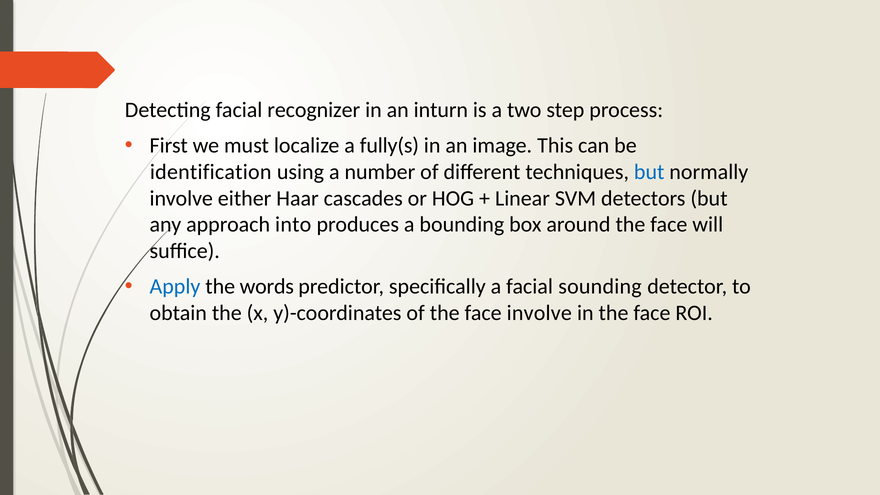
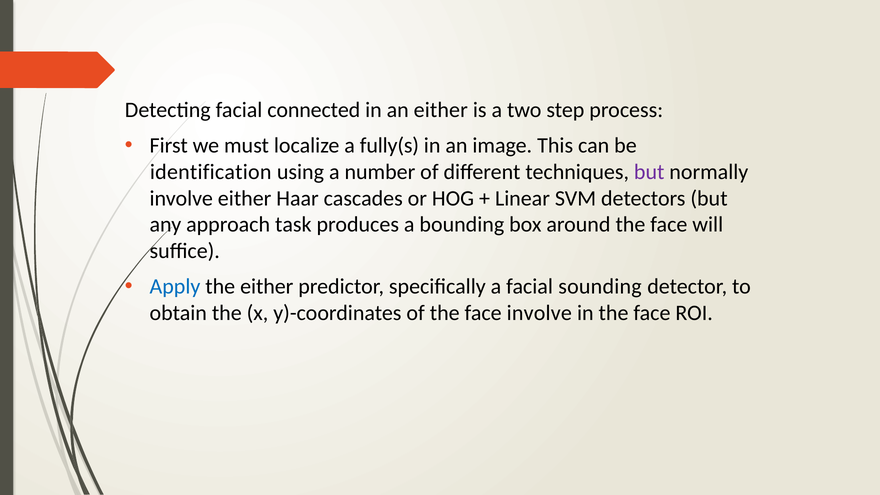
recognizer: recognizer -> connected (314, 110)
an inturn: inturn -> either (441, 110)
but colour: blue -> purple (649, 172)
into: into -> task (293, 225)
the words: words -> either (267, 287)
